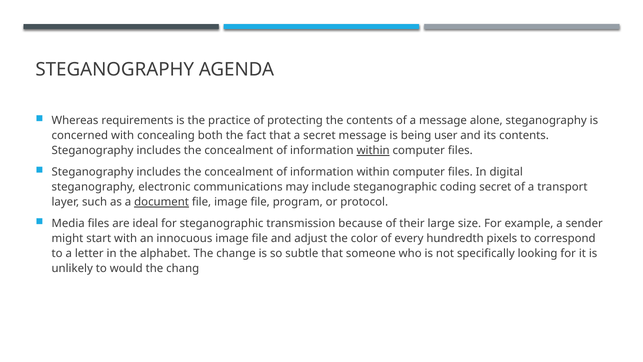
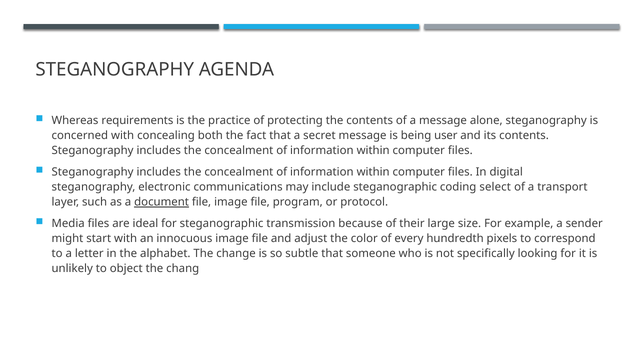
within underline: present -> none (373, 150)
coding secret: secret -> select (495, 187)
would: would -> object (126, 268)
